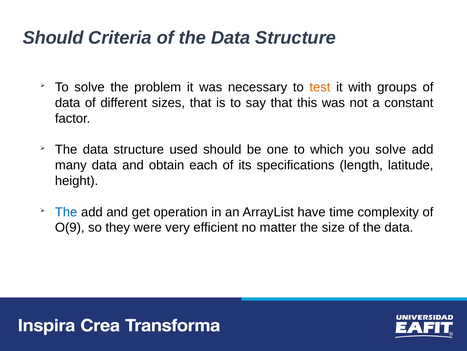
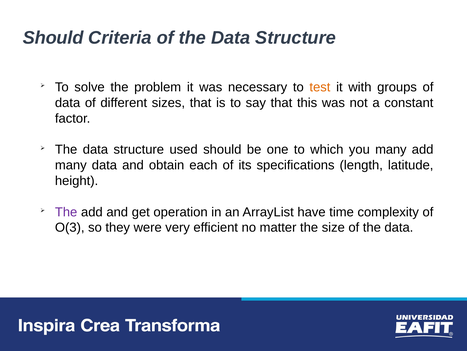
you solve: solve -> many (391, 149)
The colour: blue -> purple (66, 212)
O(9: O(9 -> O(3 (70, 227)
